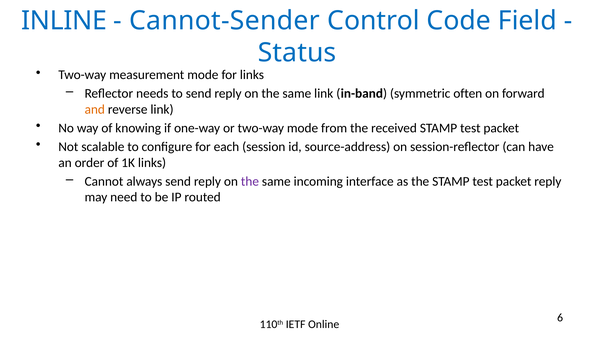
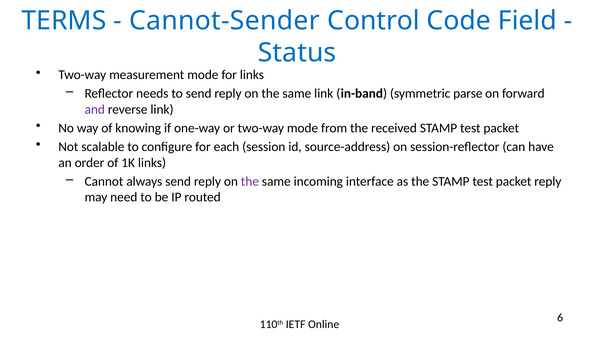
INLINE: INLINE -> TERMS (64, 21)
often: often -> parse (468, 93)
and colour: orange -> purple (95, 109)
